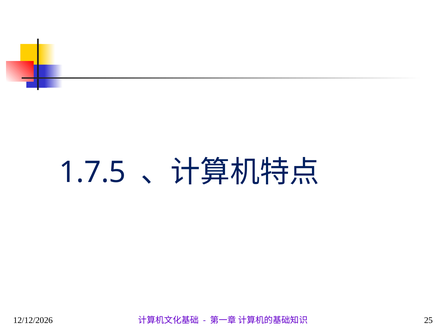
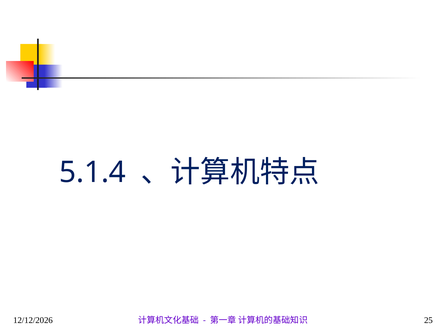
1.7.5: 1.7.5 -> 5.1.4 (93, 172)
